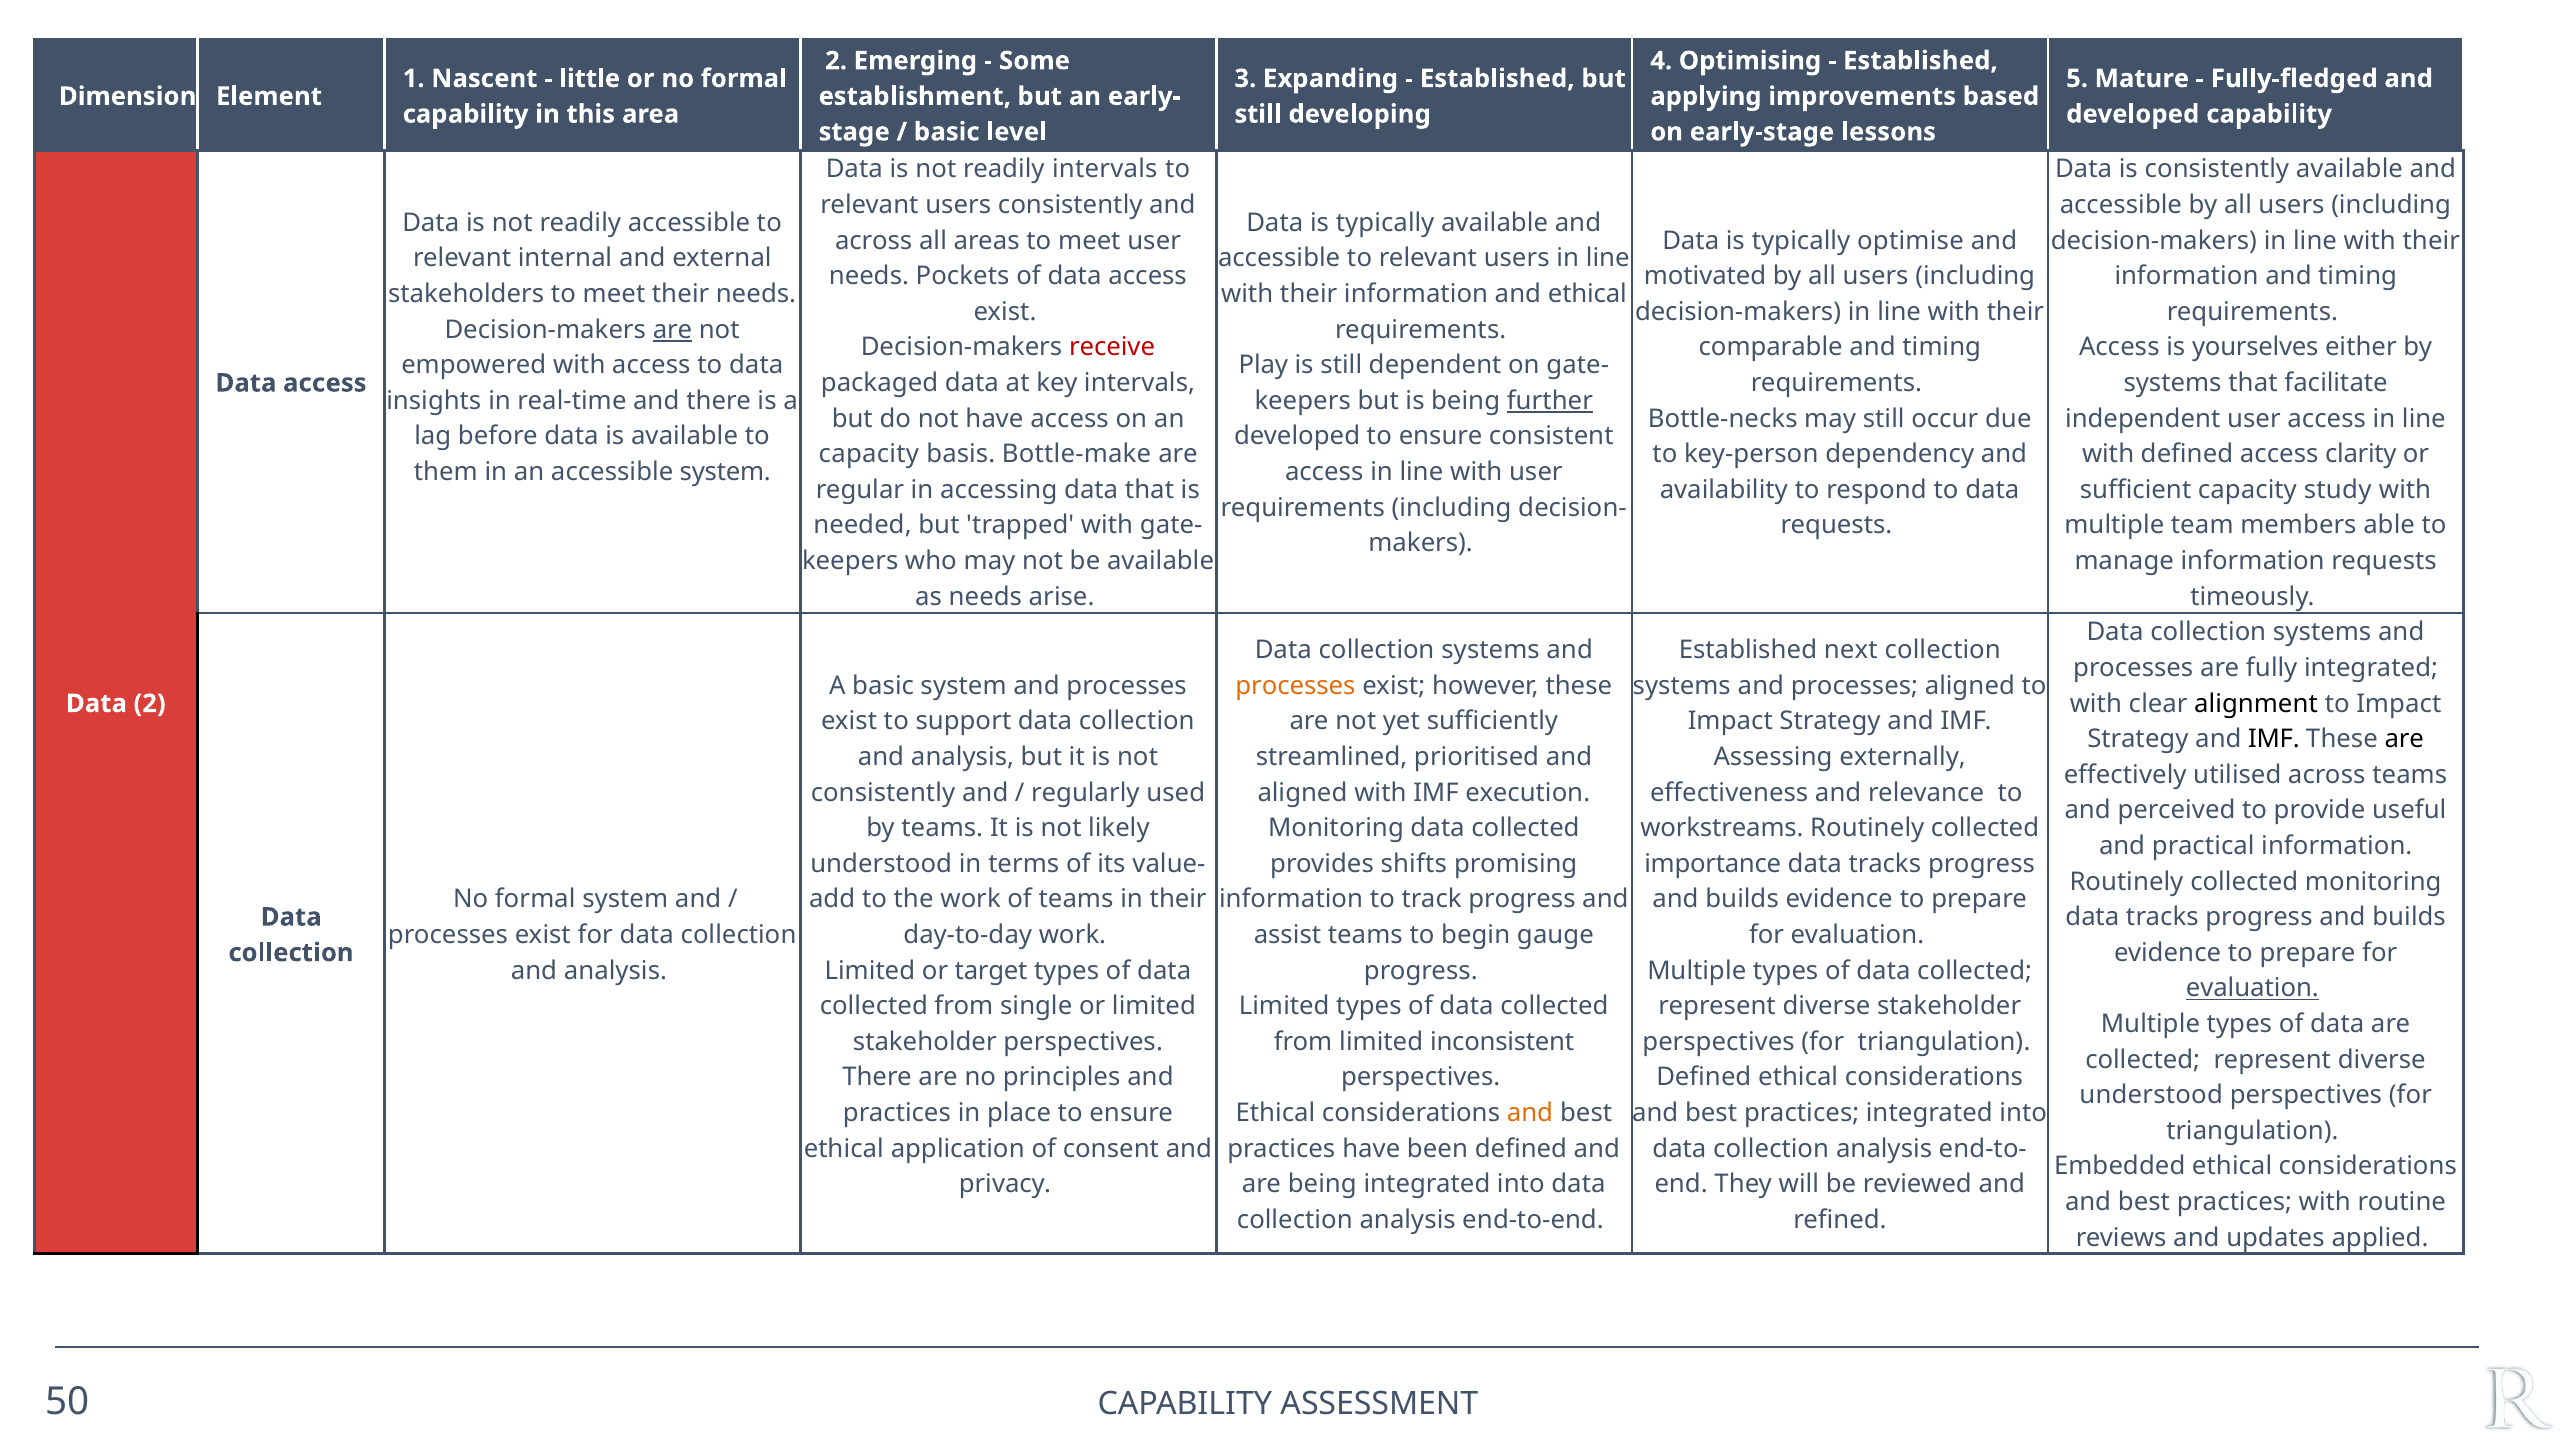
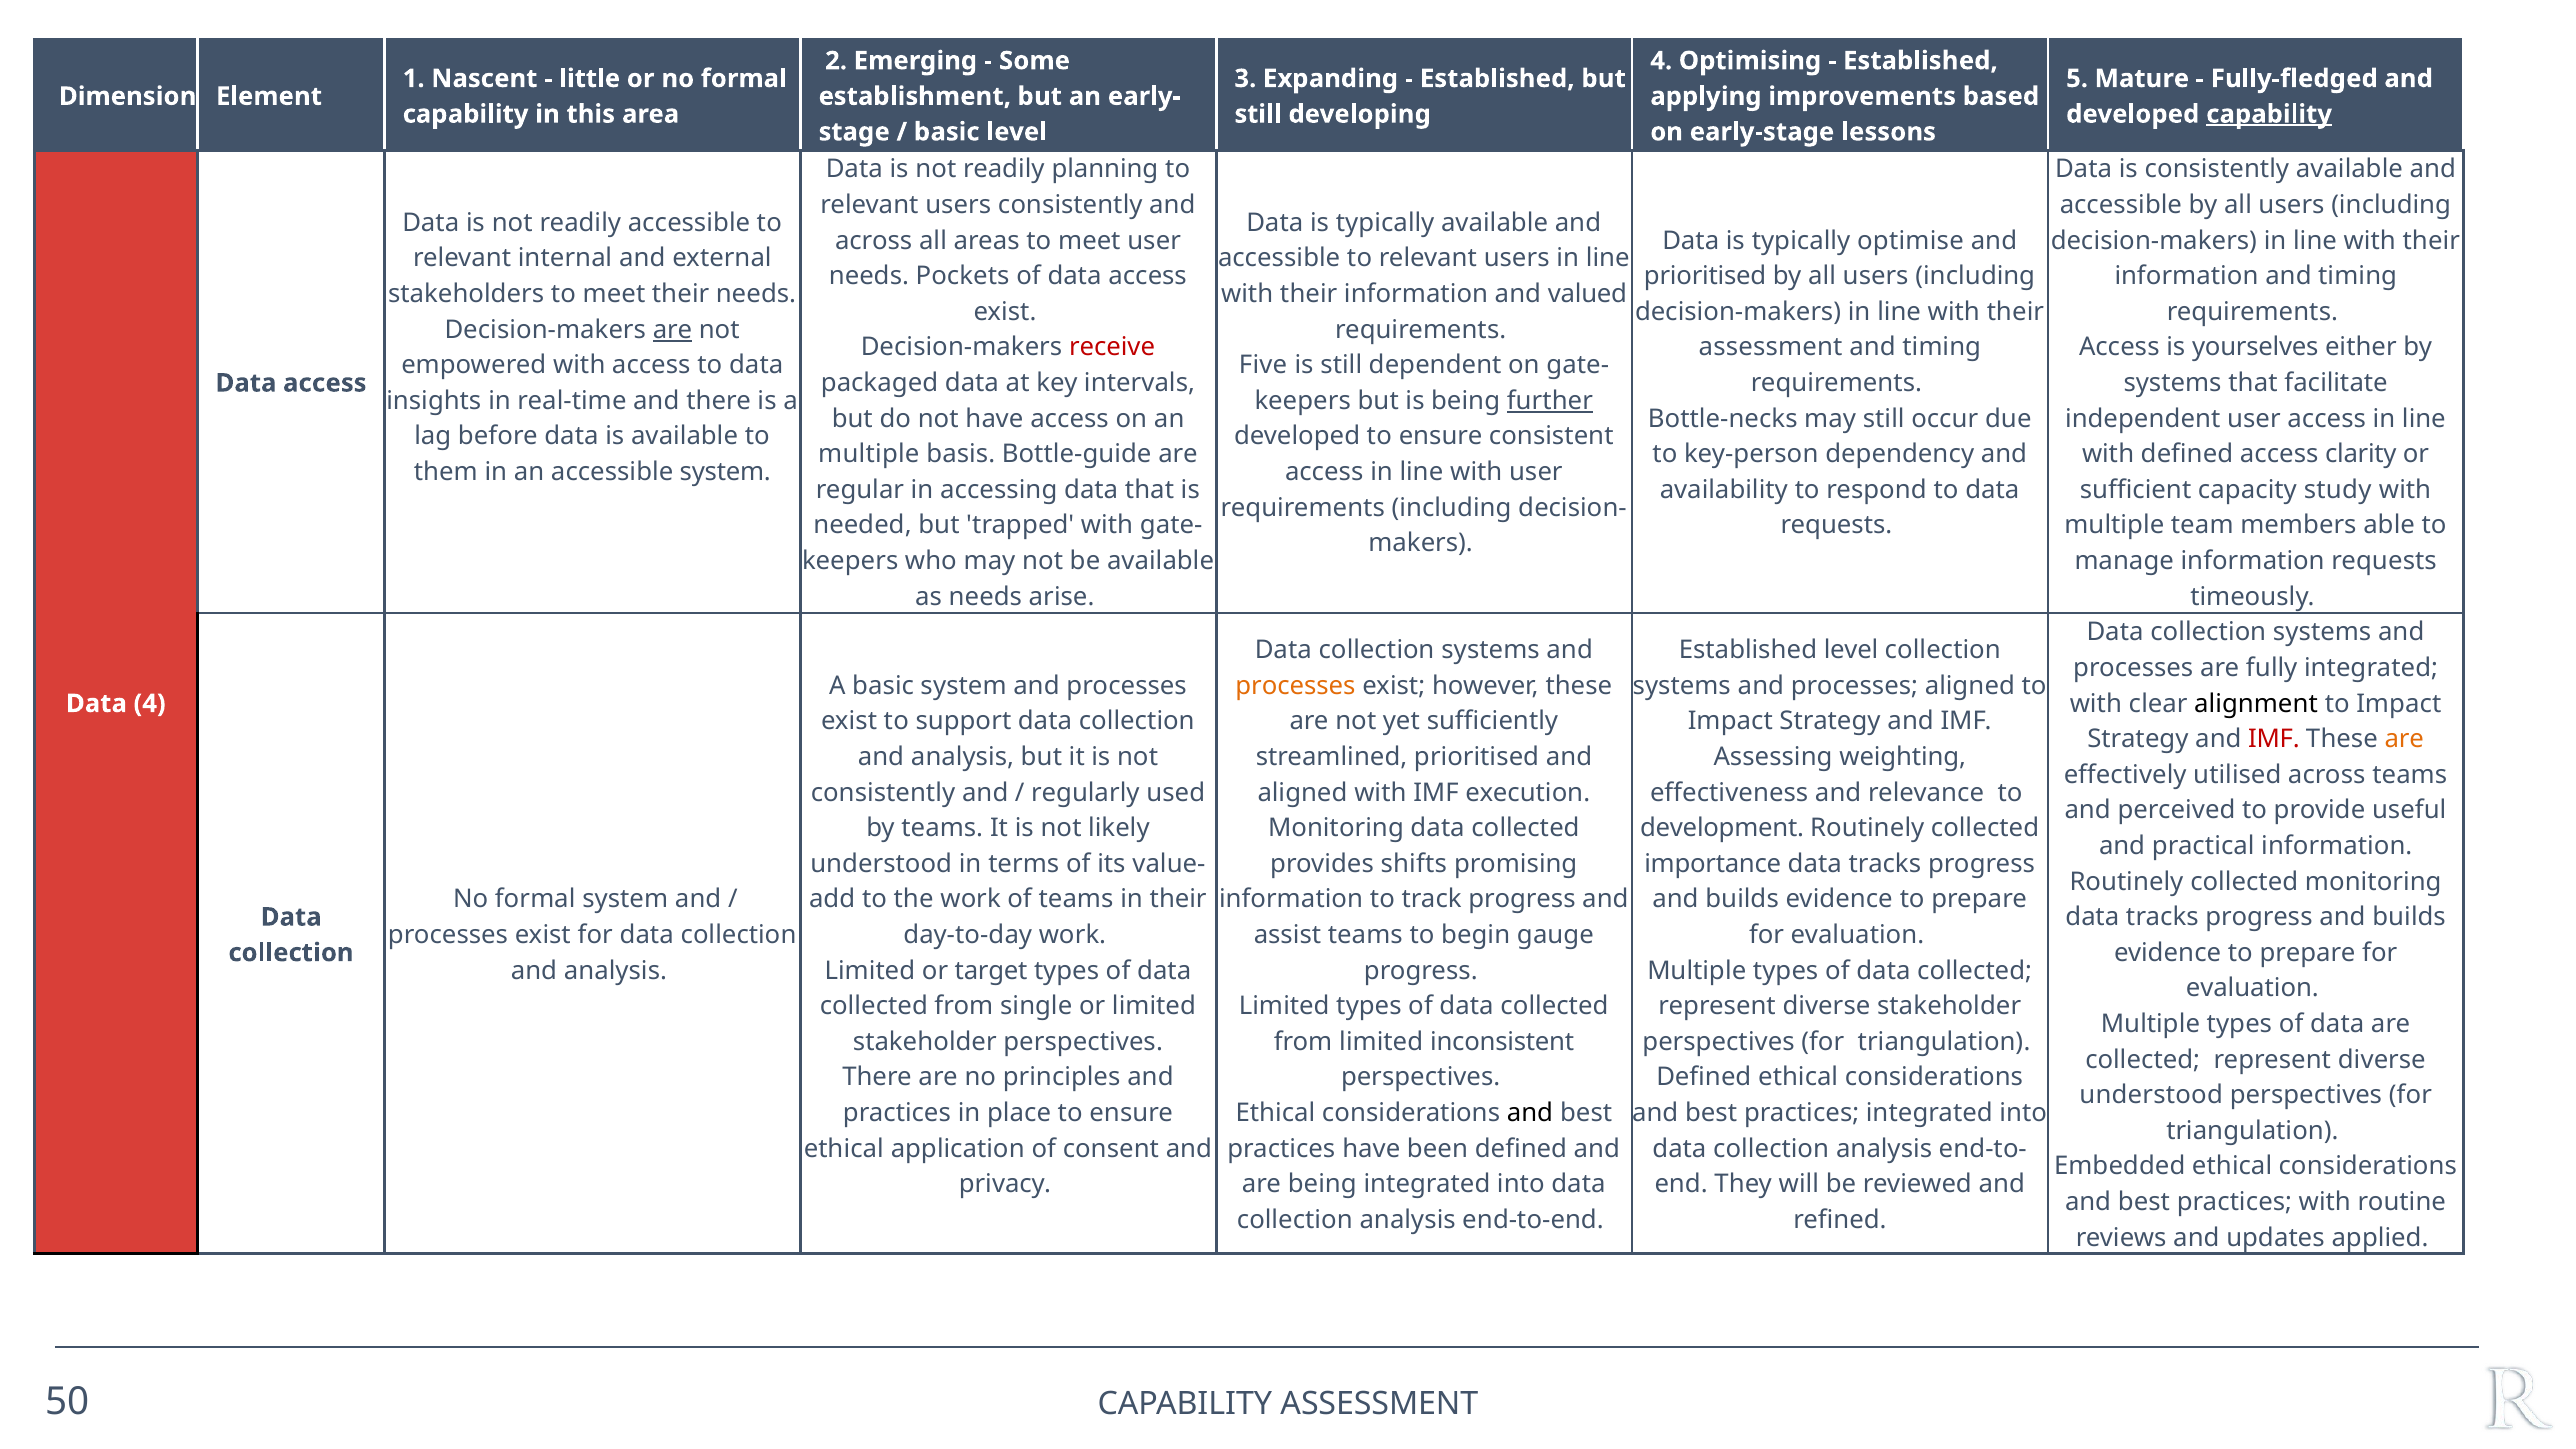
capability underline: none -> present (2269, 114)
readily intervals: intervals -> planning (1105, 169)
motivated: motivated -> prioritised (1705, 276)
and ethical: ethical -> valued (1587, 294)
comparable: comparable -> assessment (1771, 347)
Play: Play -> Five (1263, 365)
capacity: capacity -> multiple (869, 454)
Bottle-make: Bottle-make -> Bottle-guide (1077, 454)
Established next: next -> level (1851, 650)
Data 2: 2 -> 4 (150, 704)
IMF colour: black -> red (2274, 739)
are colour: black -> orange (2404, 739)
externally: externally -> weighting (1903, 757)
workstreams: workstreams -> development (1722, 828)
evaluation underline: present -> none (2252, 988)
and colour: orange -> black (1530, 1113)
